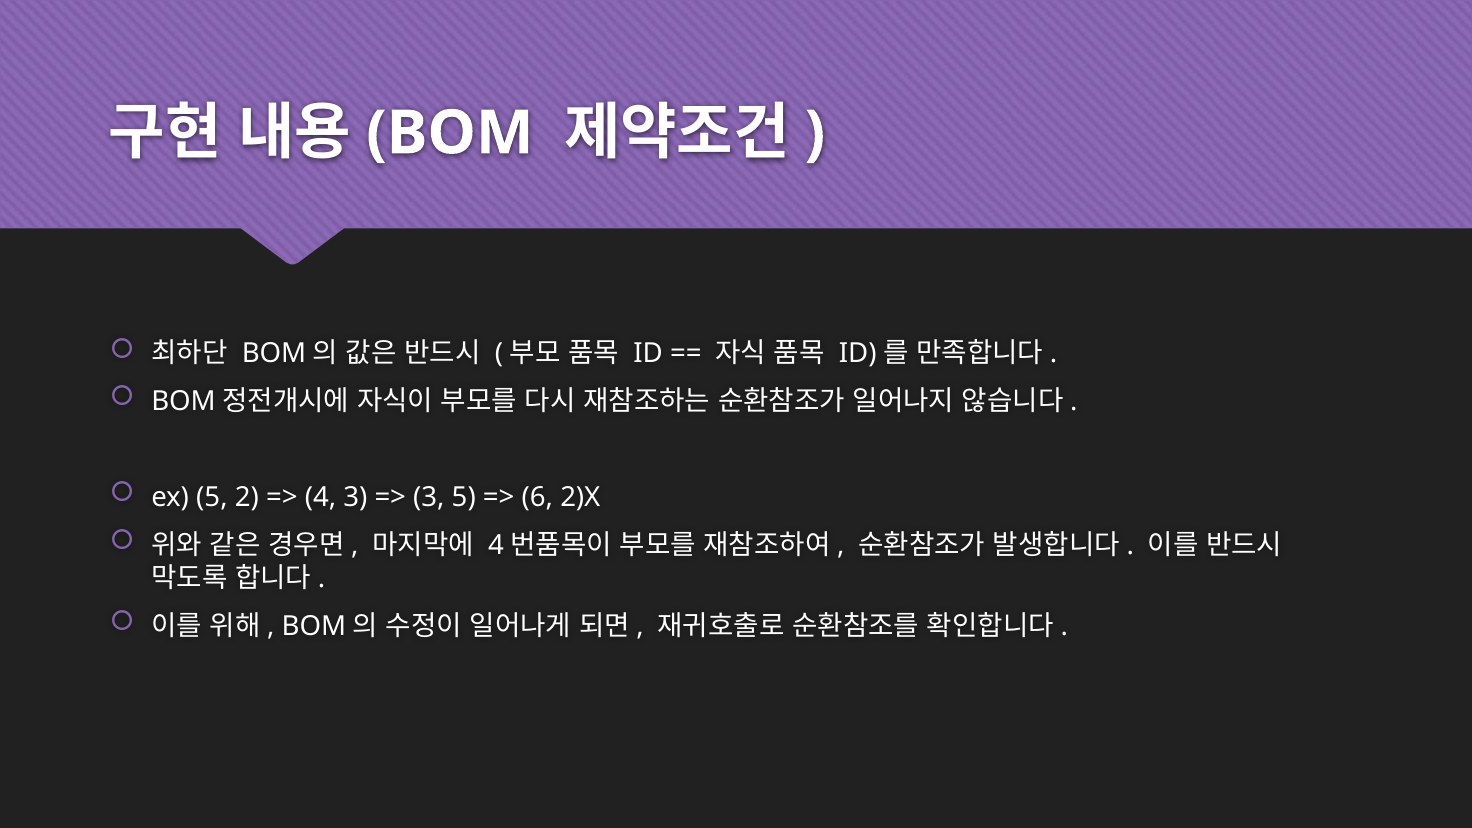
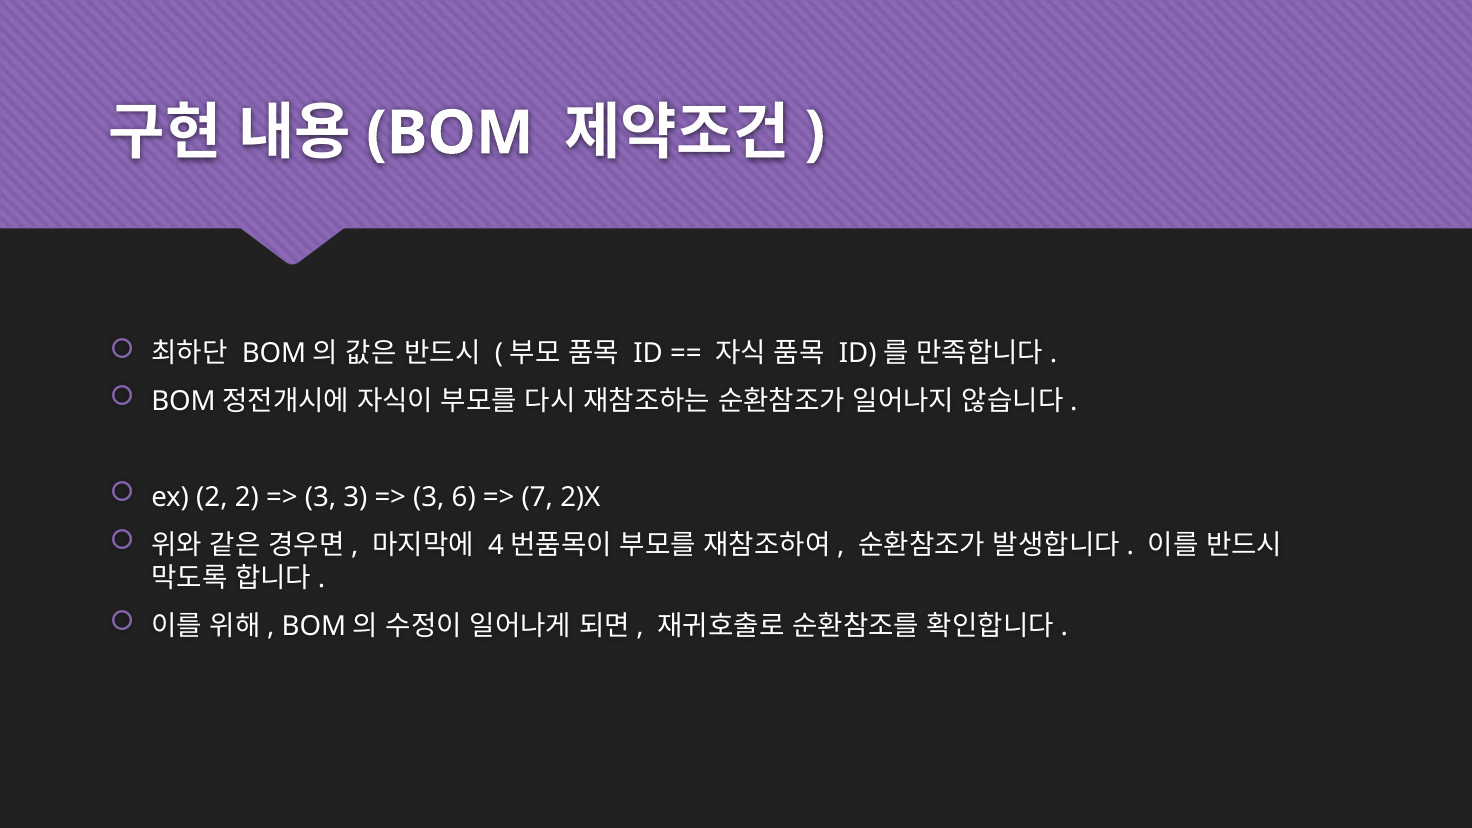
ex 5: 5 -> 2 (212, 497)
4: 4 -> 3 (321, 497)
3 5: 5 -> 6 (464, 497)
6: 6 -> 7 (537, 497)
